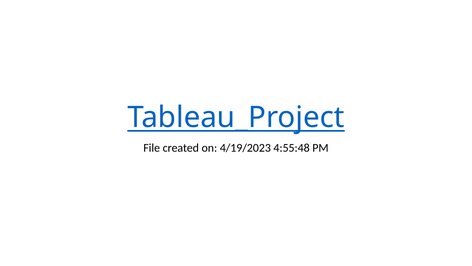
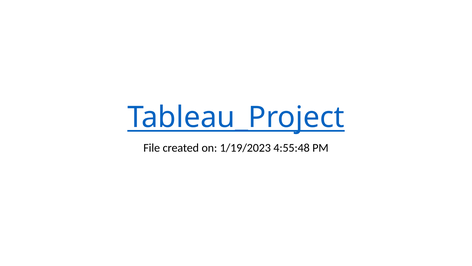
4/19/2023: 4/19/2023 -> 1/19/2023 (245, 148)
